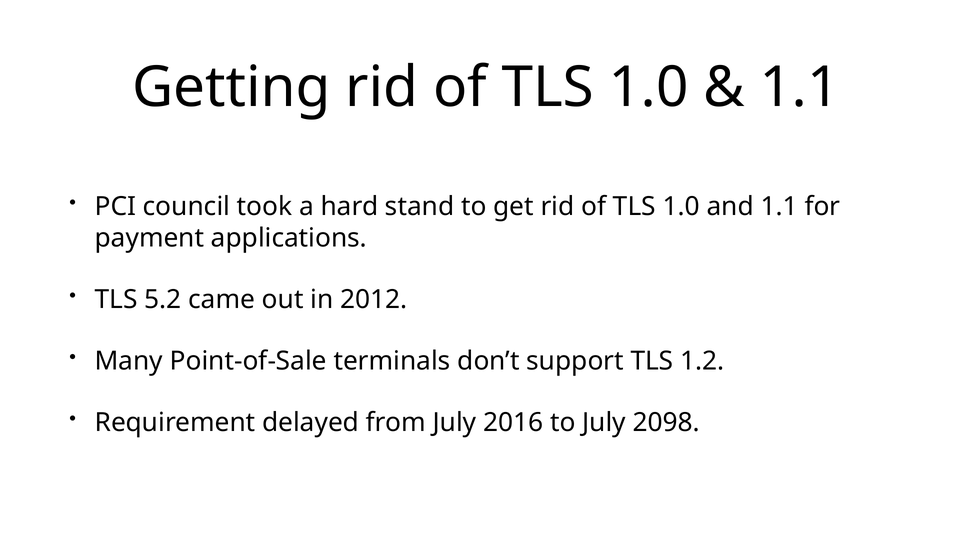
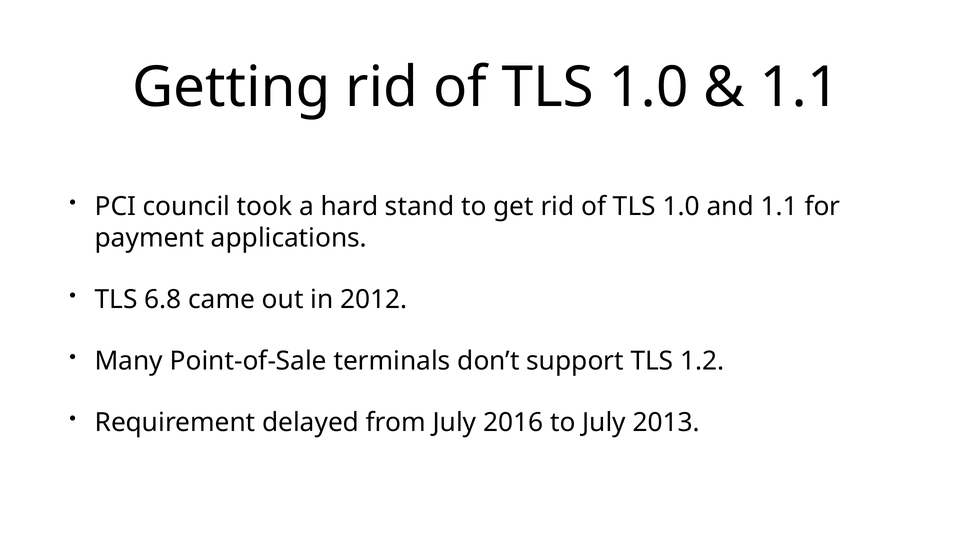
5.2: 5.2 -> 6.8 (163, 300)
2098: 2098 -> 2013 (666, 422)
